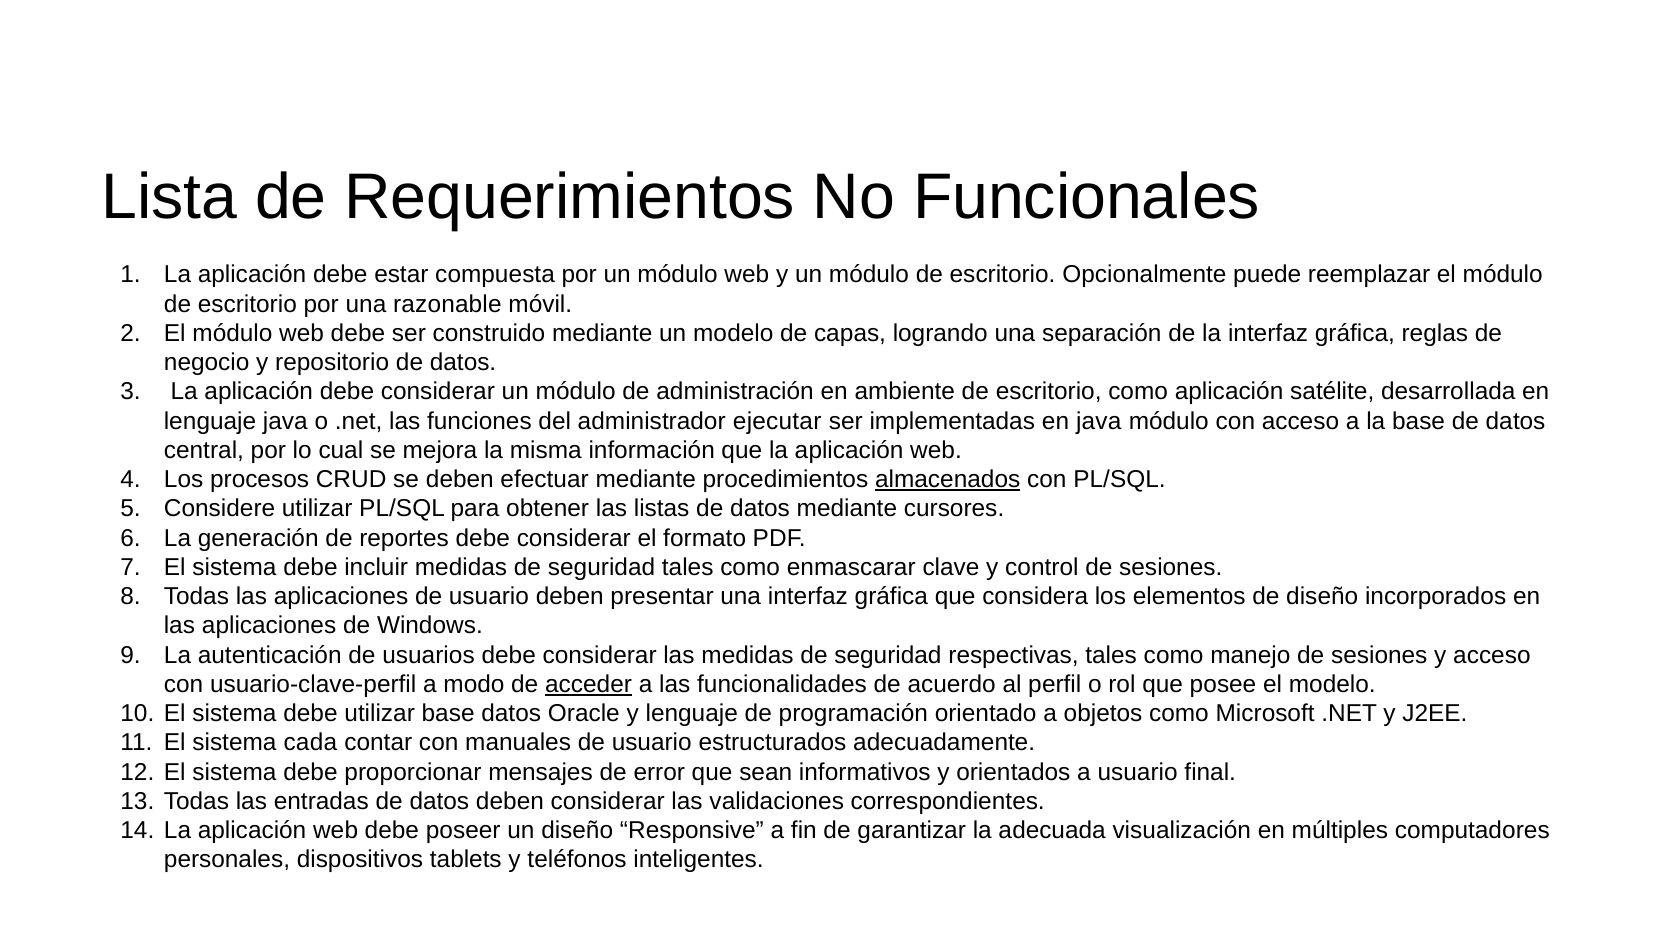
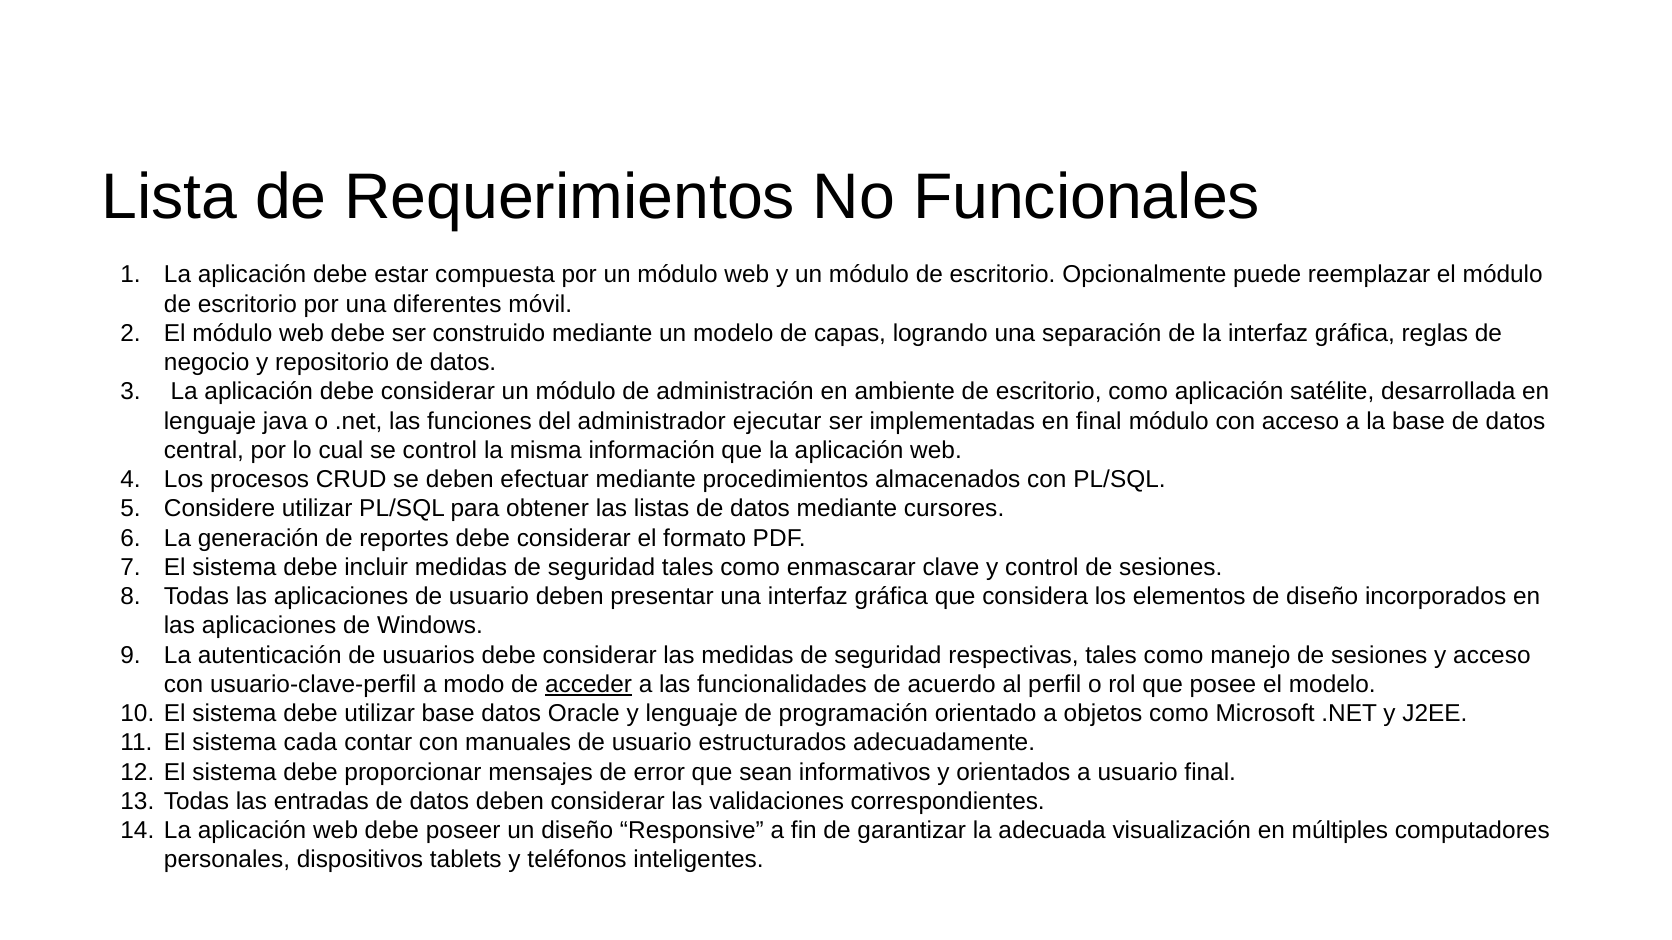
razonable: razonable -> diferentes (447, 304)
en java: java -> final (1099, 421)
se mejora: mejora -> control (440, 450)
almacenados underline: present -> none (948, 480)
